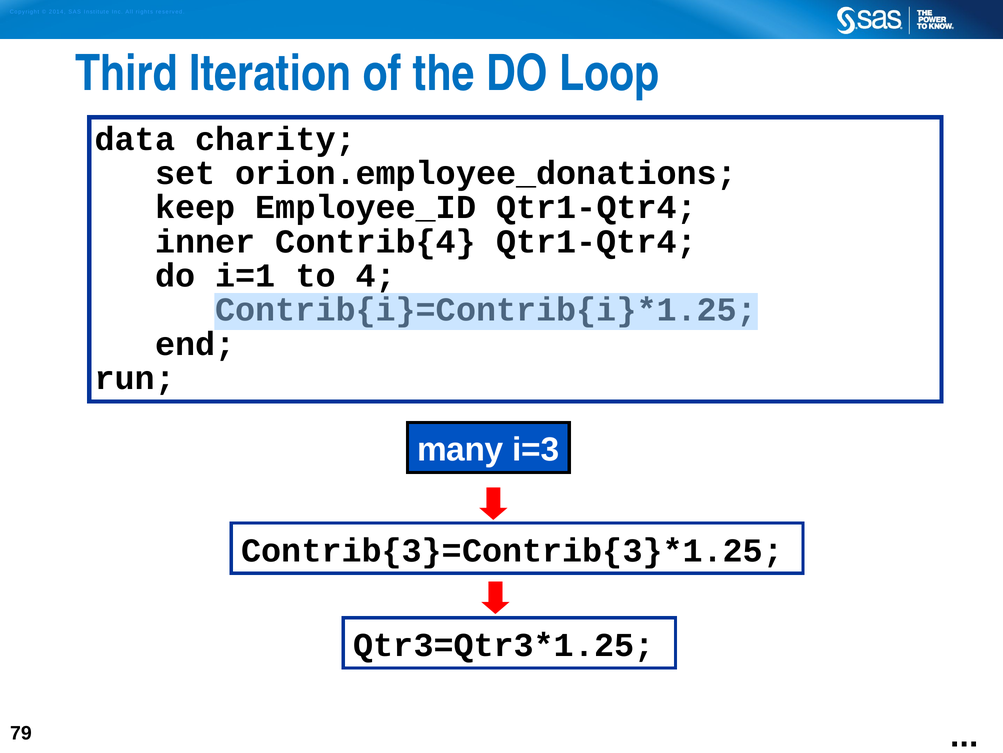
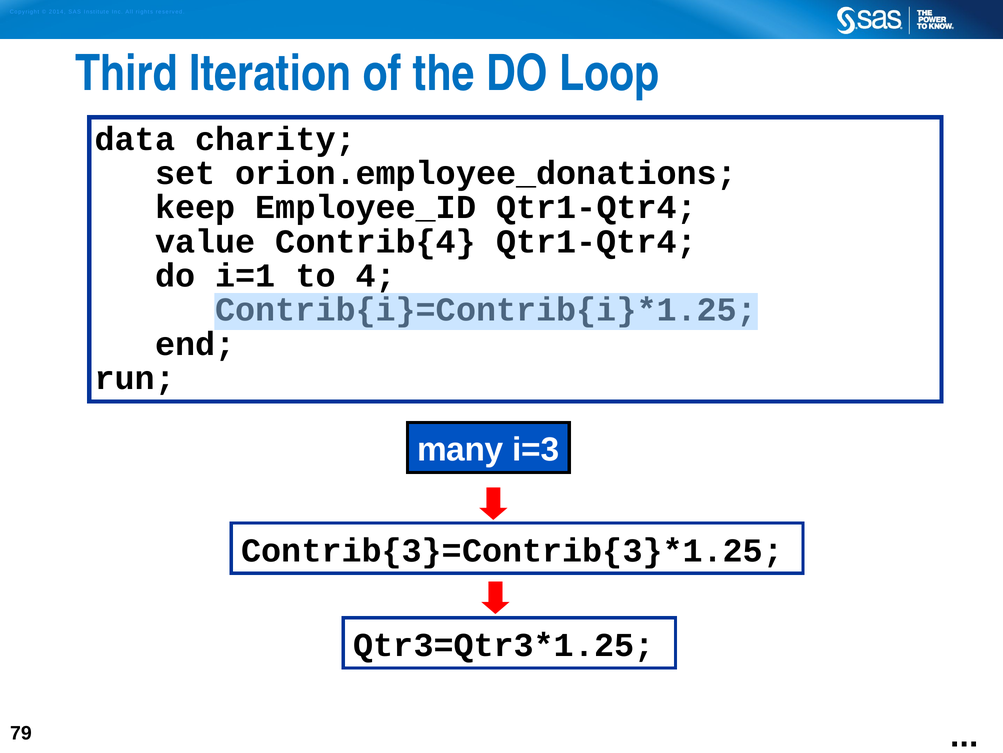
inner: inner -> value (205, 241)
